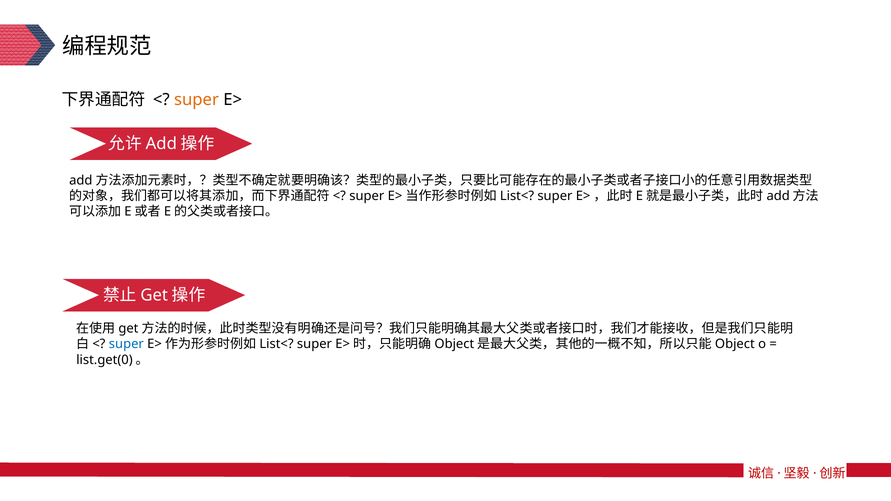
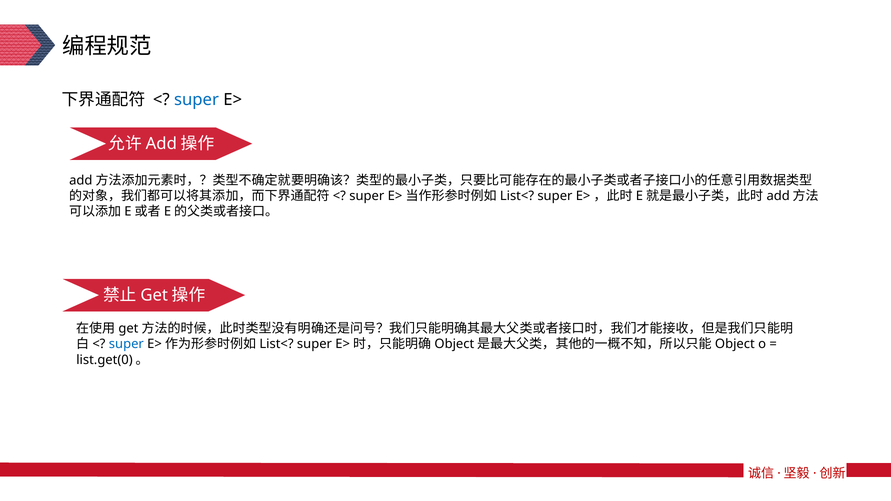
super colour: orange -> blue (196, 100)
